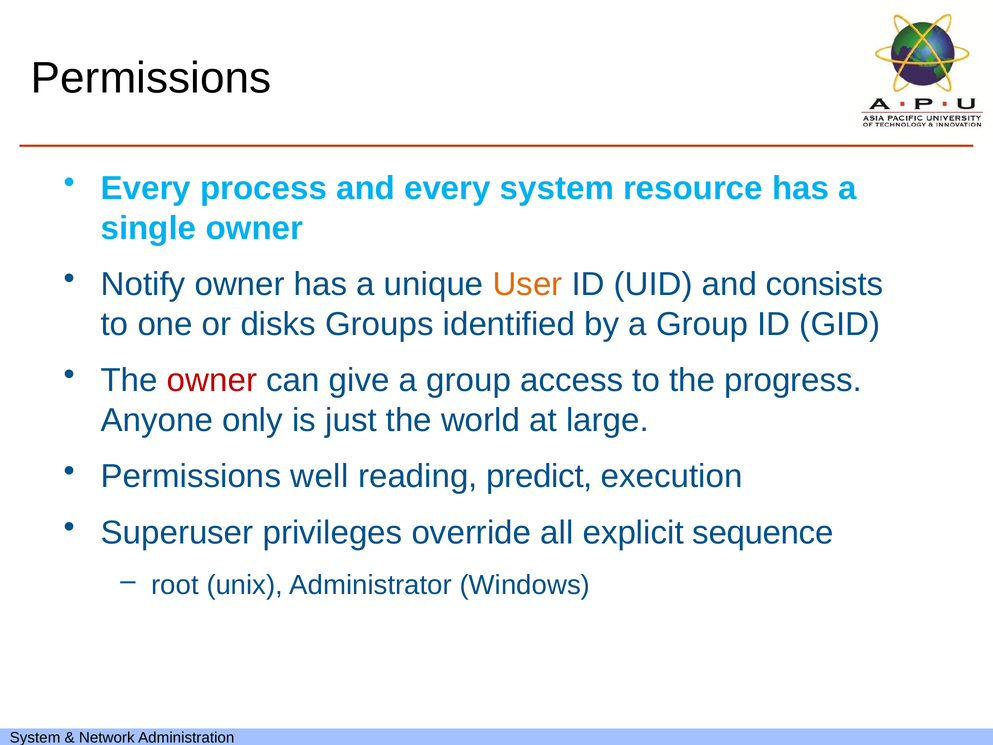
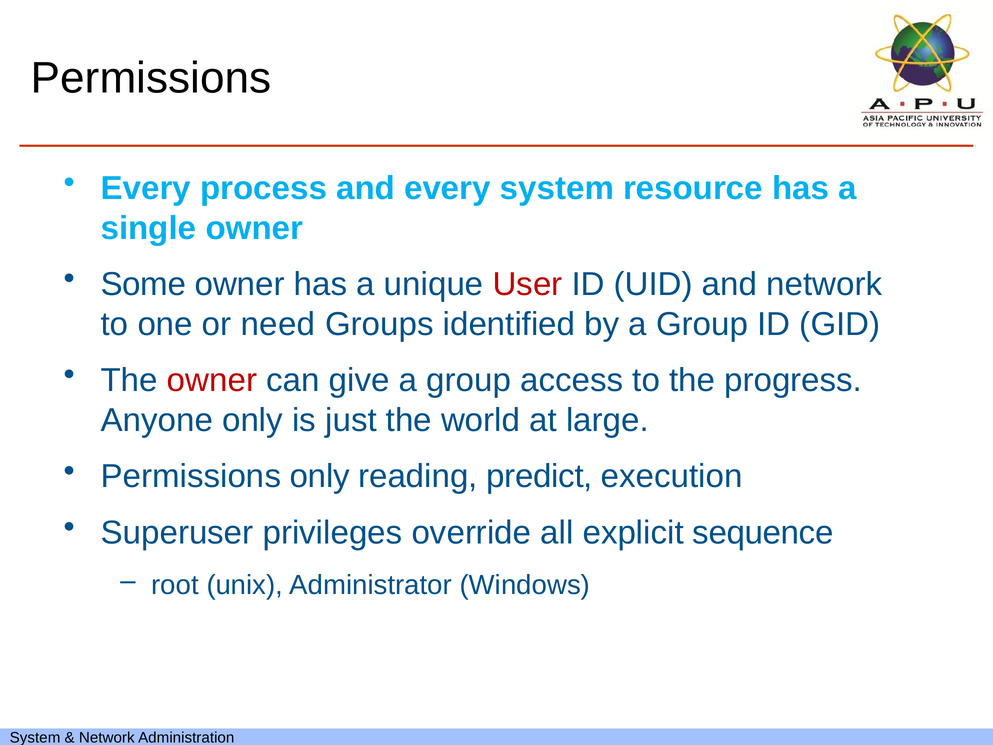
Notify: Notify -> Some (143, 284)
User colour: orange -> red (528, 284)
and consists: consists -> network (824, 284)
disks: disks -> need (278, 324)
Permissions well: well -> only (320, 476)
